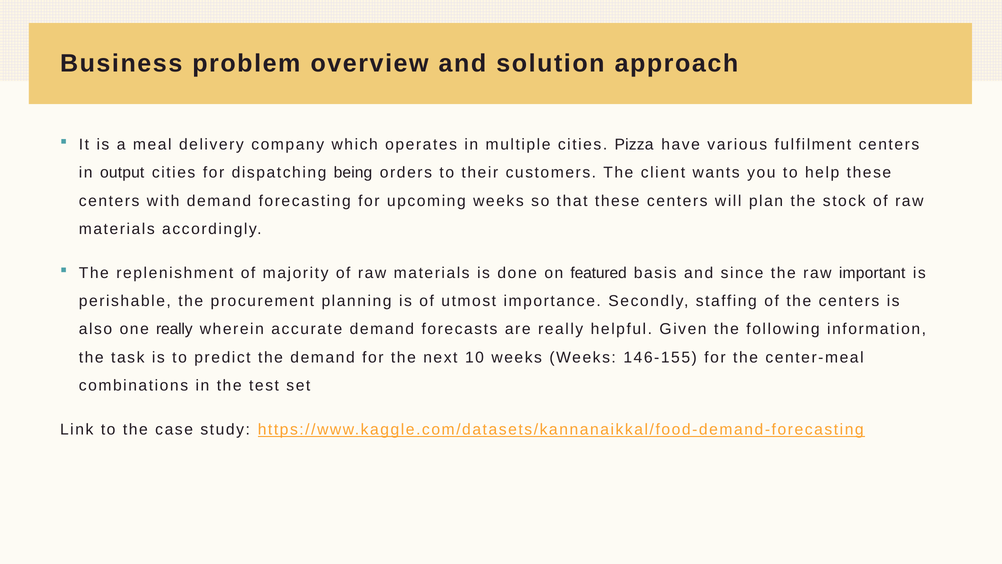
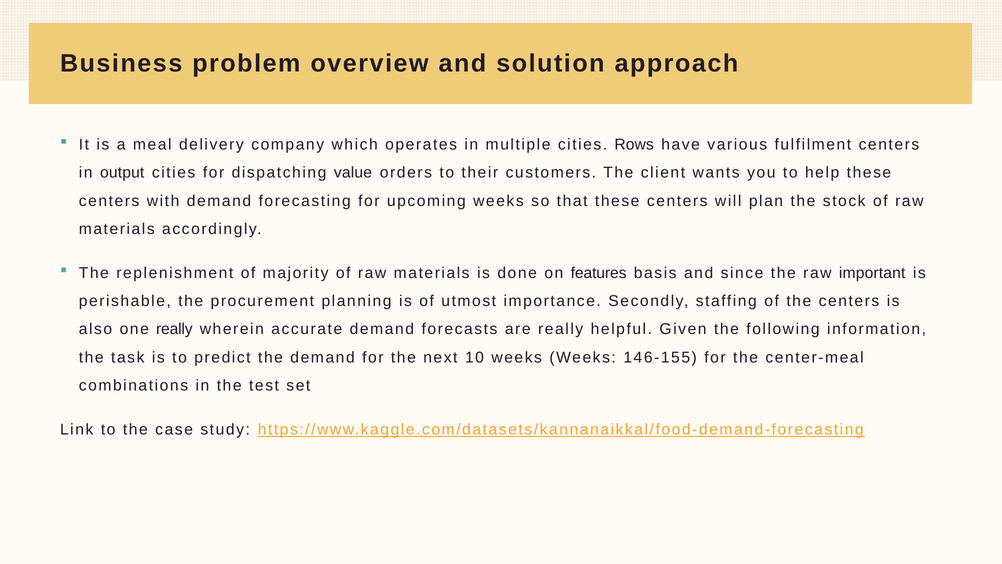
Pizza: Pizza -> Rows (634, 144)
being: being -> value (353, 173)
featured: featured -> features (599, 273)
